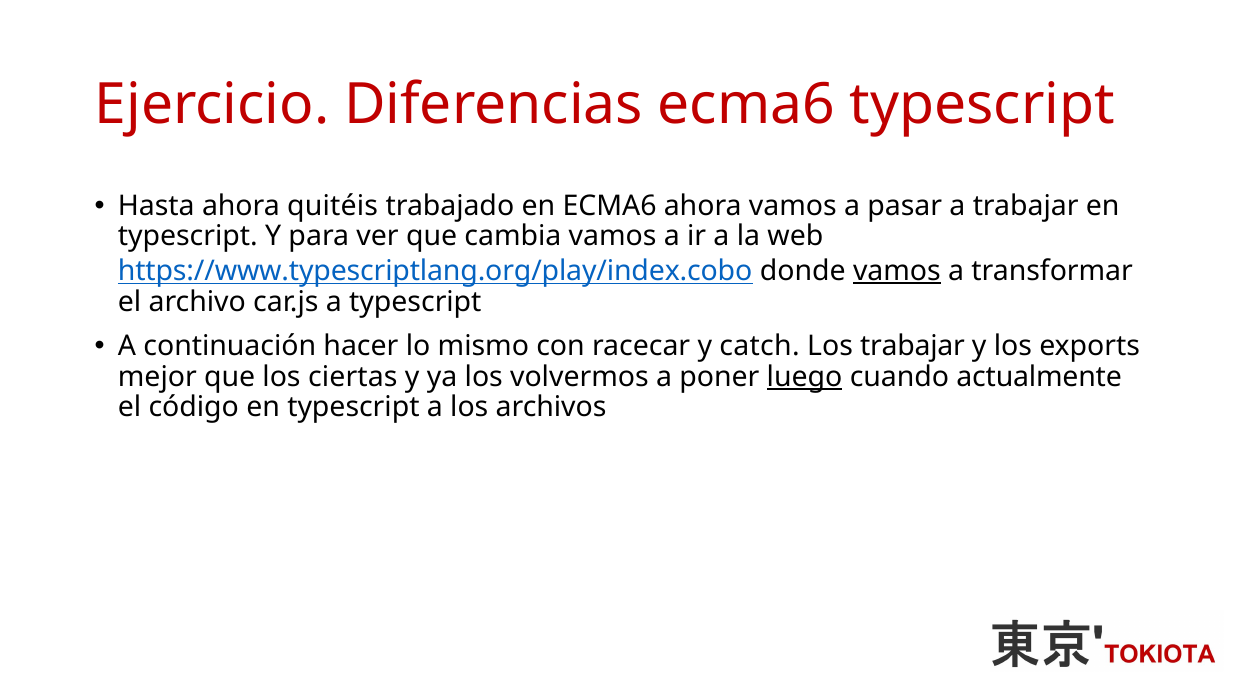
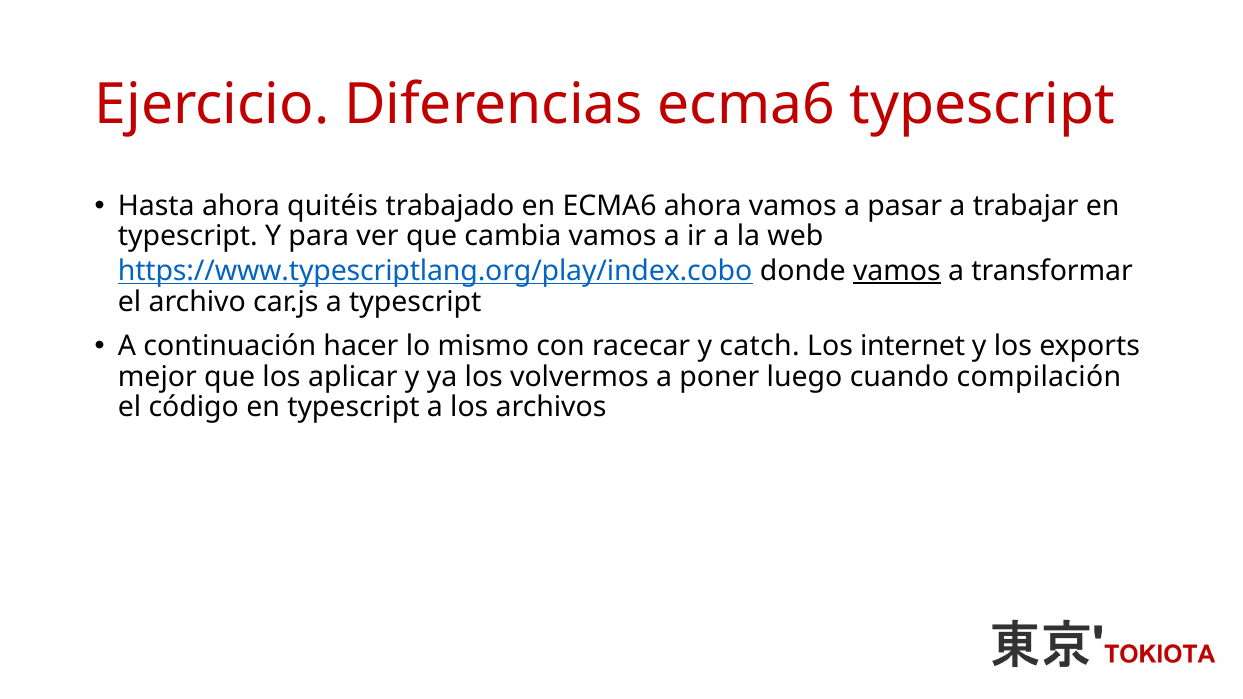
Los trabajar: trabajar -> internet (913, 346)
ciertas: ciertas -> aplicar (353, 377)
luego underline: present -> none (805, 377)
actualmente: actualmente -> compilación (1039, 377)
